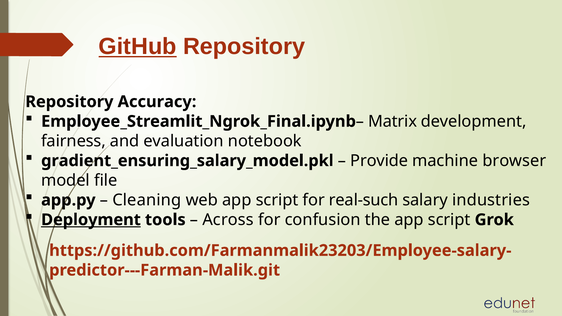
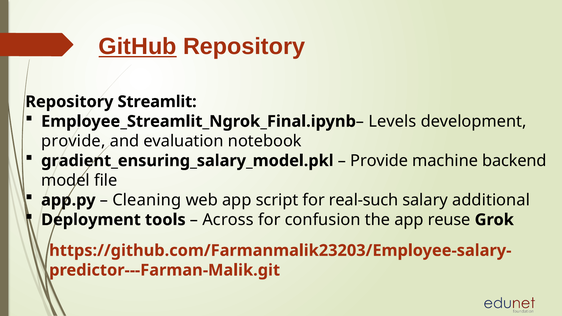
Accuracy: Accuracy -> Streamlit (157, 102)
Matrix: Matrix -> Levels (392, 121)
fairness: fairness -> provide (73, 141)
browser: browser -> backend (514, 161)
industries: industries -> additional (491, 200)
Deployment underline: present -> none (91, 220)
the app script: script -> reuse (449, 220)
